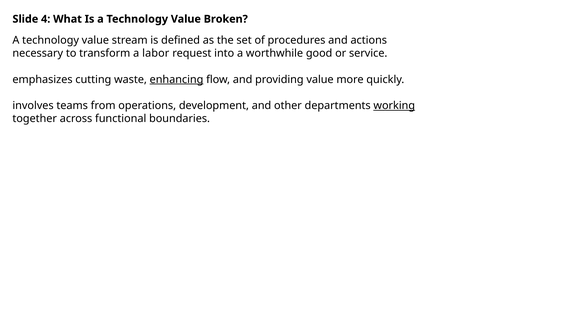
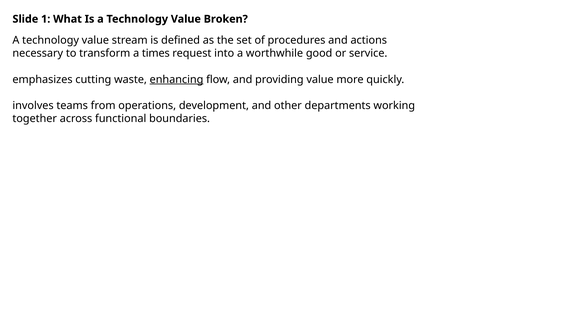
4: 4 -> 1 (46, 19)
labor: labor -> times (156, 53)
working underline: present -> none (394, 105)
